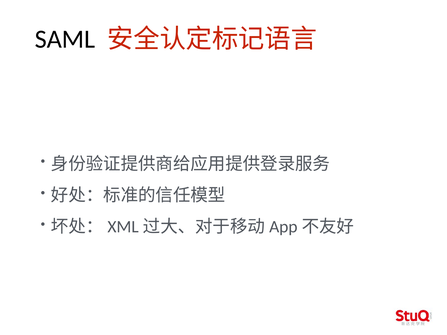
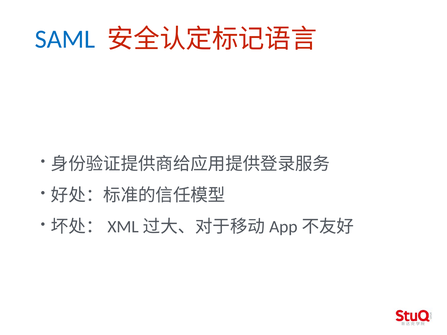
SAML colour: black -> blue (65, 39)
